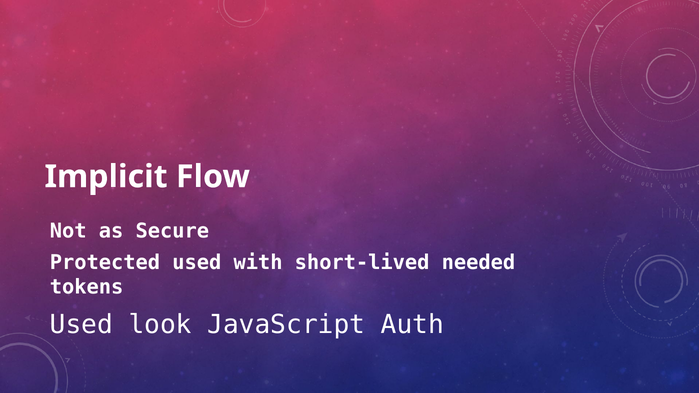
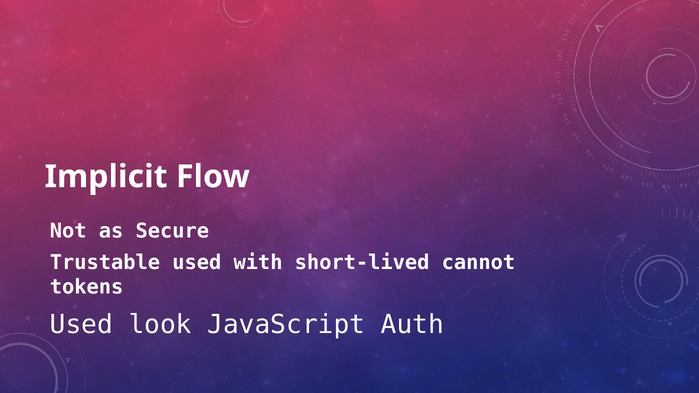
Protected: Protected -> Trustable (105, 263)
needed: needed -> cannot (478, 263)
